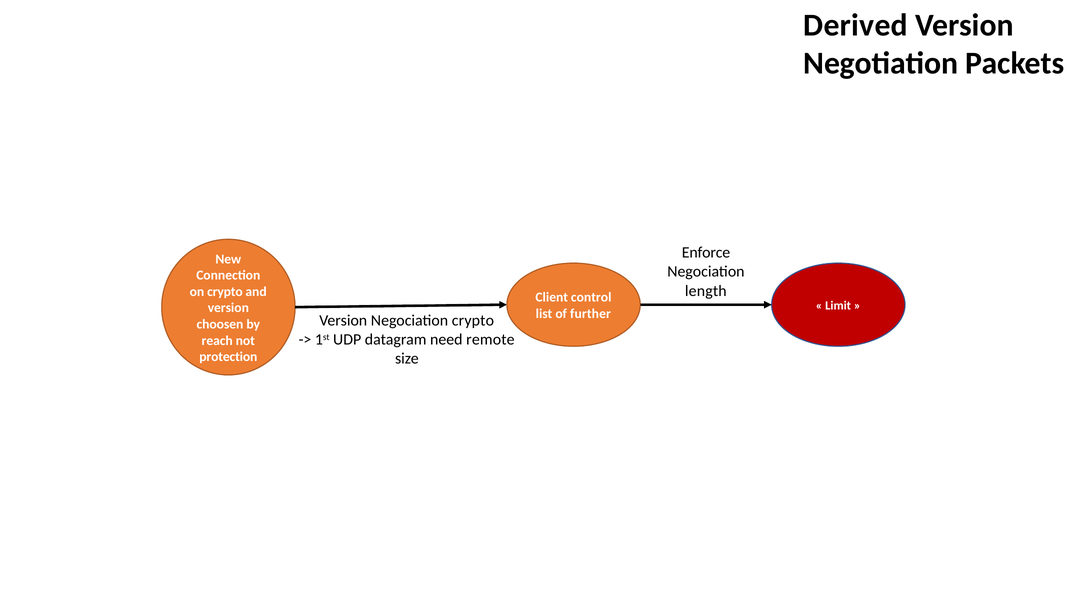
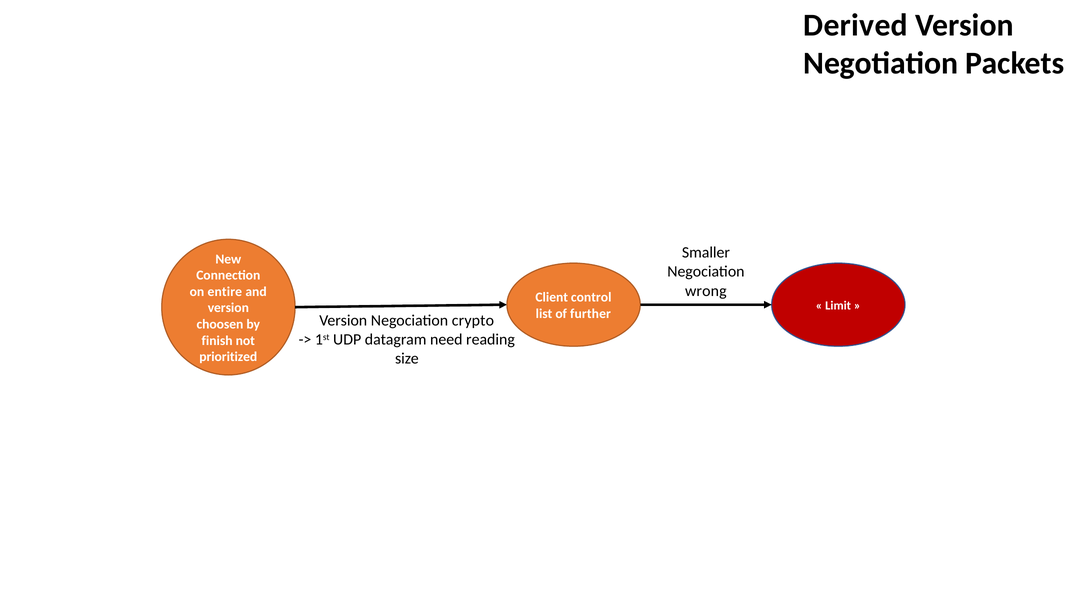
Enforce: Enforce -> Smaller (706, 253)
length: length -> wrong (706, 291)
on crypto: crypto -> entire (225, 292)
remote: remote -> reading (490, 340)
reach: reach -> finish (217, 341)
protection: protection -> prioritized (228, 357)
